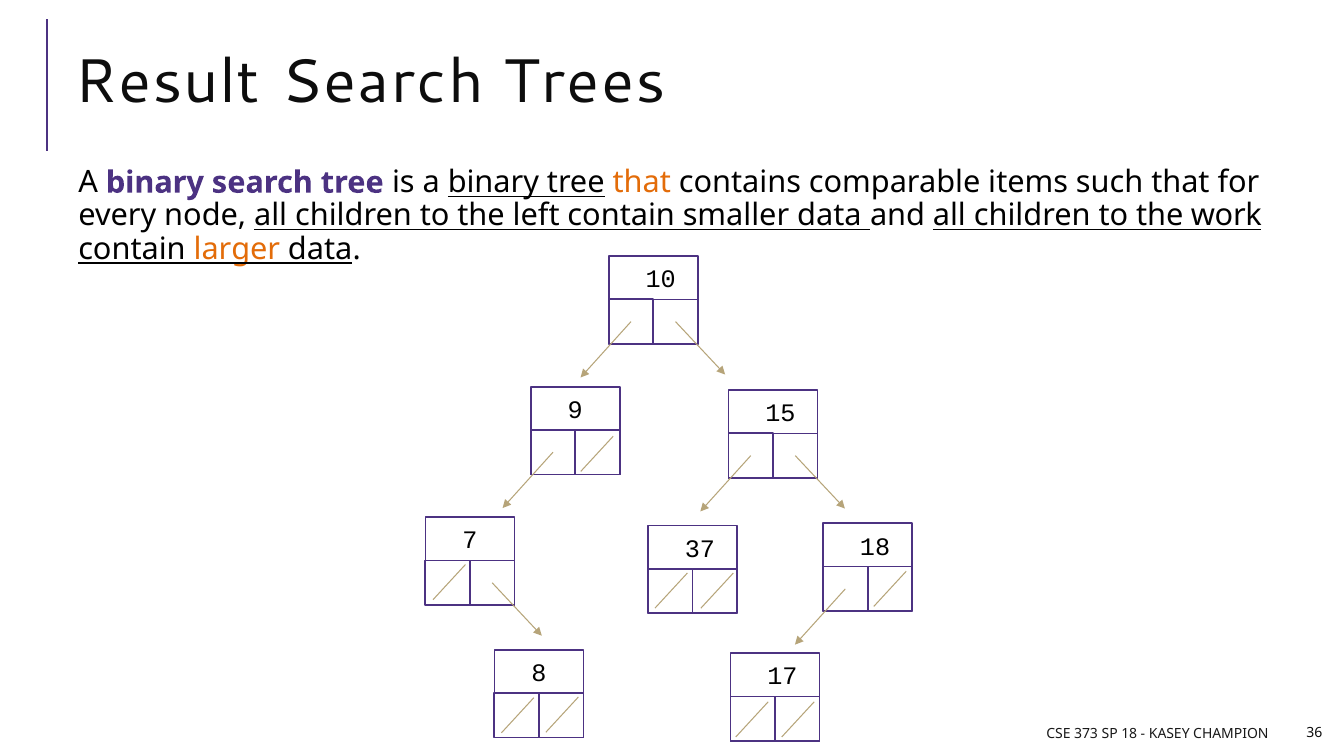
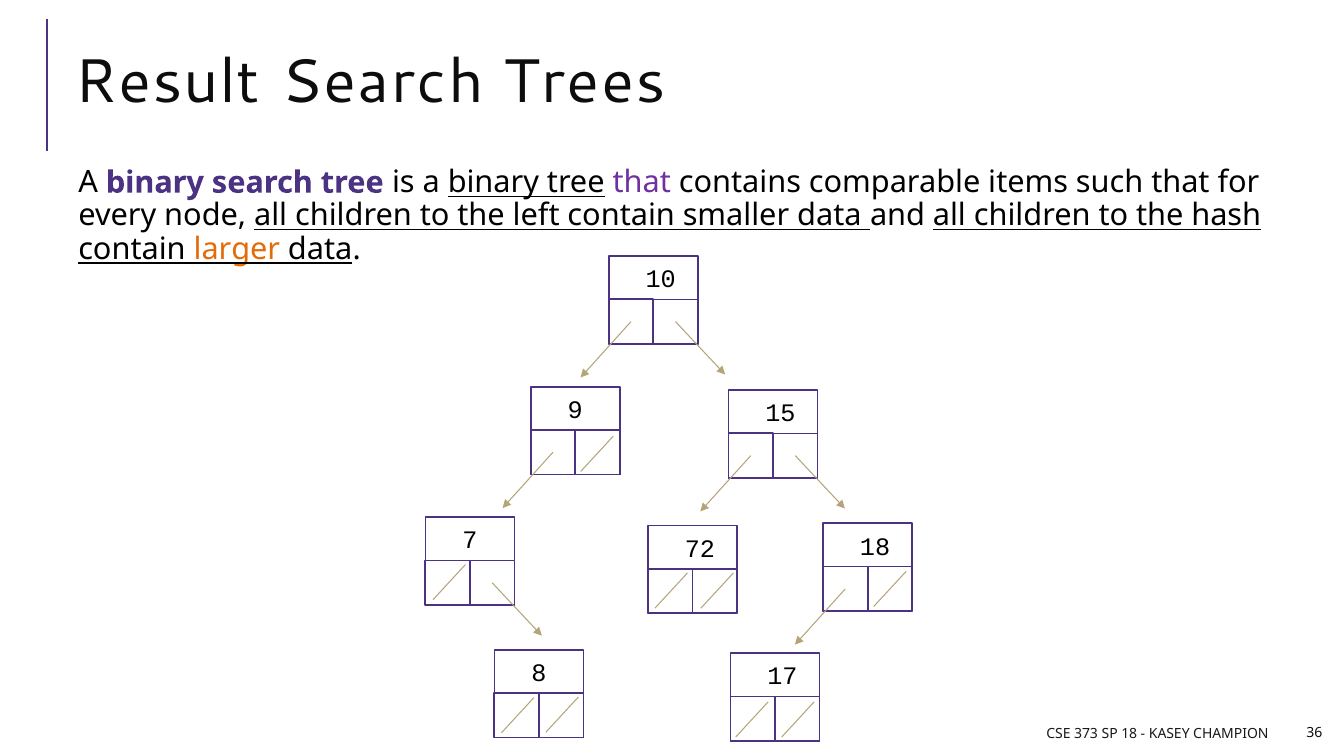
that colour: orange -> purple (642, 183)
work: work -> hash (1226, 216)
37: 37 -> 72 (700, 549)
